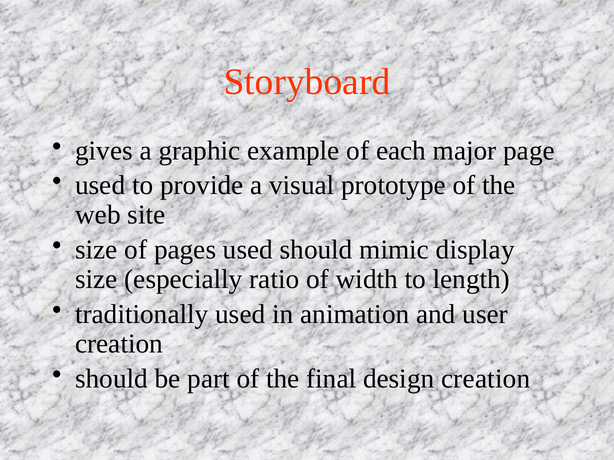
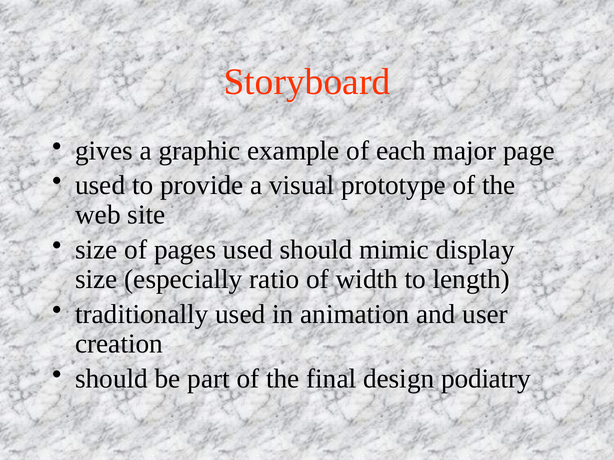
design creation: creation -> podiatry (486, 379)
